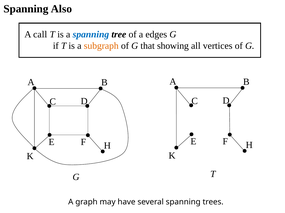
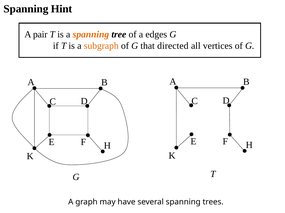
Also: Also -> Hint (62, 9)
call: call -> pair (40, 35)
spanning colour: blue -> orange (91, 35)
showing: showing -> directed (173, 46)
